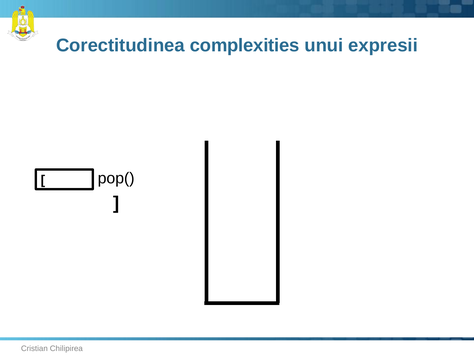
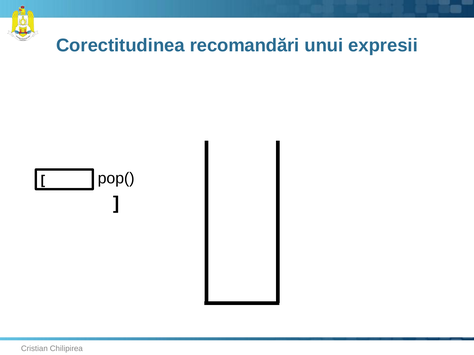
complexities: complexities -> recomandări (245, 45)
